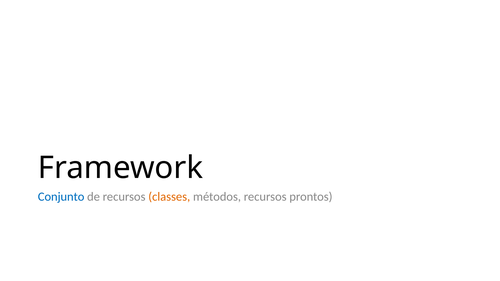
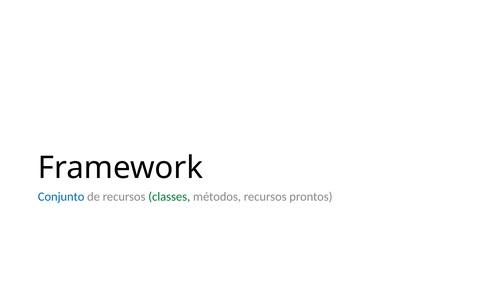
classes colour: orange -> green (169, 197)
